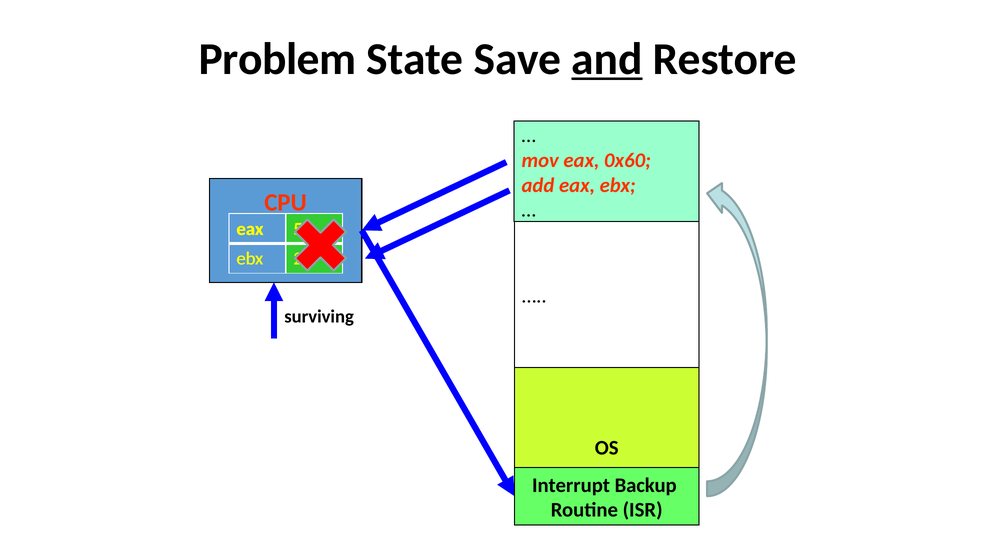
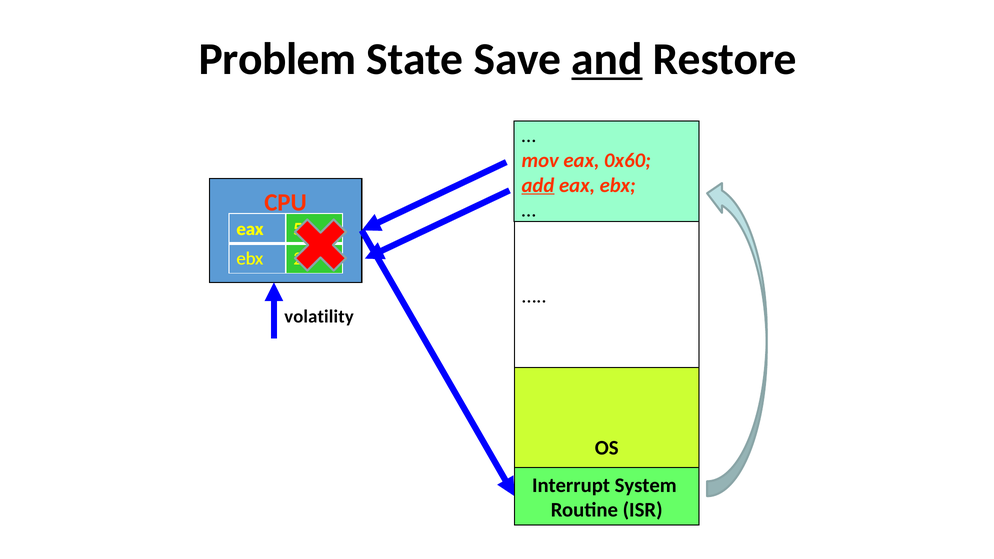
add underline: none -> present (538, 185)
surviving: surviving -> volatility (319, 317)
Backup: Backup -> System (646, 485)
